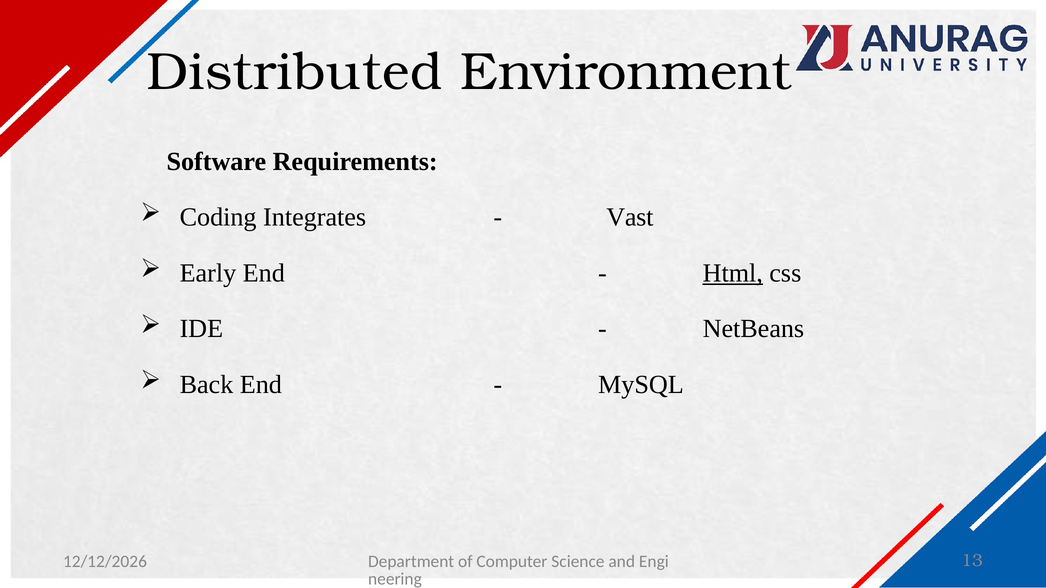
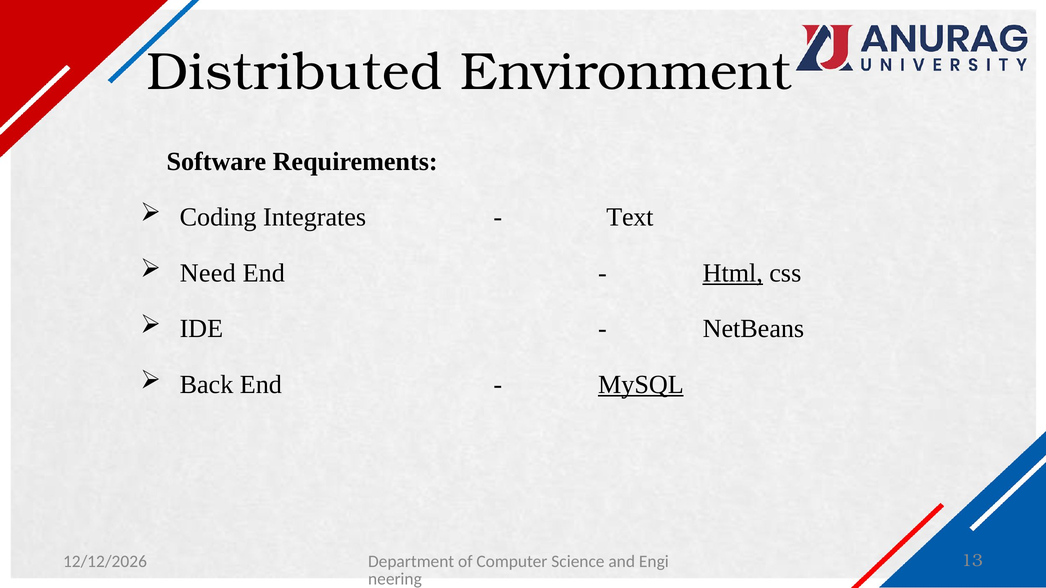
Vast: Vast -> Text (630, 217)
Early: Early -> Need (208, 273)
MySQL underline: none -> present (641, 385)
